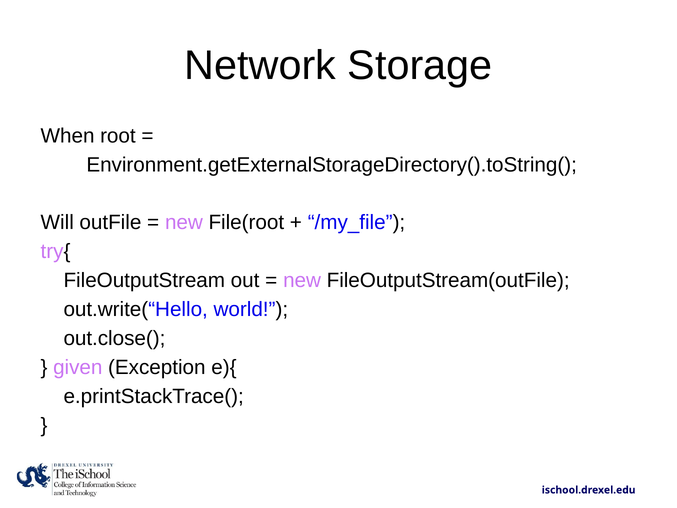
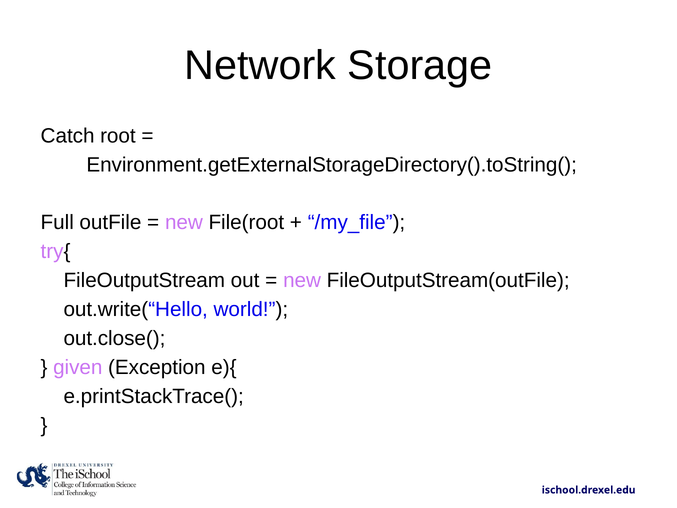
When: When -> Catch (68, 136)
Will: Will -> Full (57, 223)
